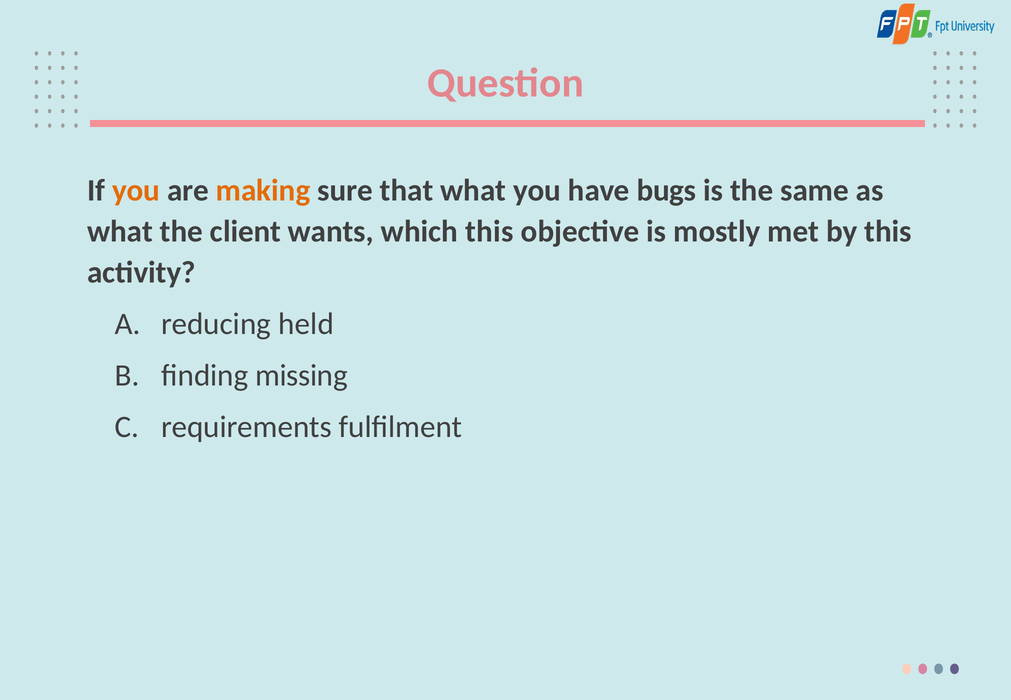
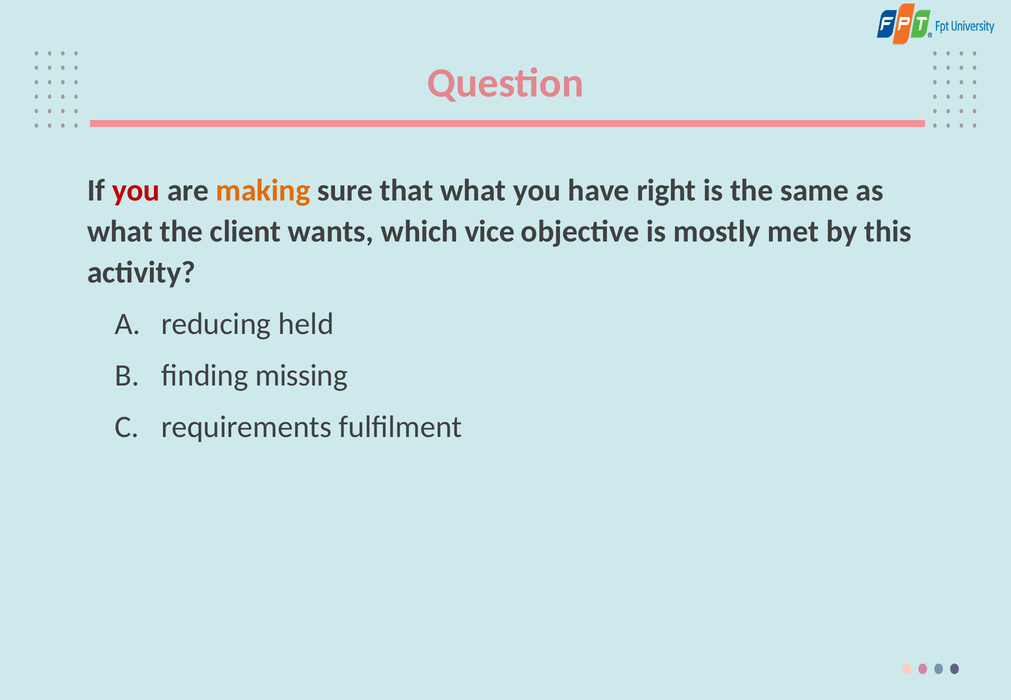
you colour: orange -> red (136, 190)
bugs: bugs -> right (666, 190)
which this: this -> vice (490, 231)
